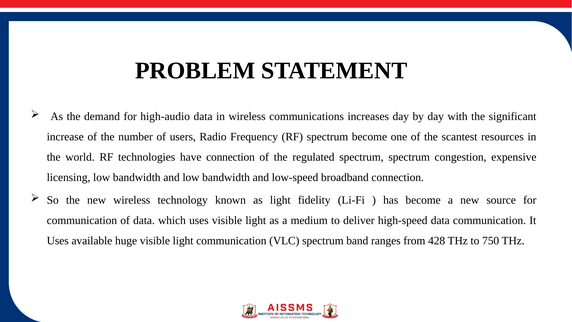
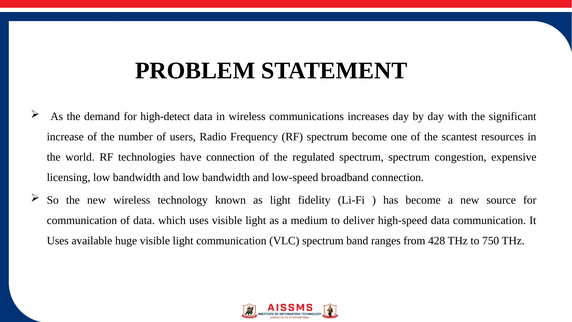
high-audio: high-audio -> high-detect (165, 116)
